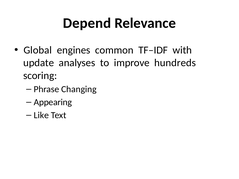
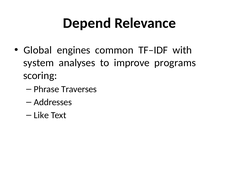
update: update -> system (39, 63)
hundreds: hundreds -> programs (175, 63)
Changing: Changing -> Traverses (79, 89)
Appearing: Appearing -> Addresses (53, 102)
